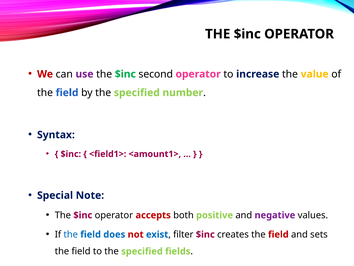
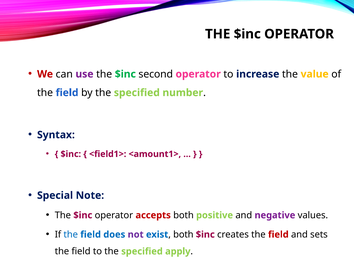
not colour: red -> purple (136, 234)
filter: filter -> both (183, 234)
fields: fields -> apply (178, 251)
